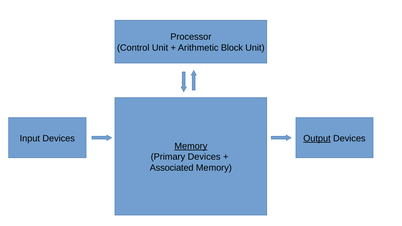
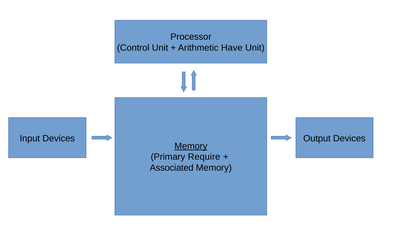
Block: Block -> Have (232, 48)
Output underline: present -> none (317, 138)
Primary Devices: Devices -> Require (204, 157)
